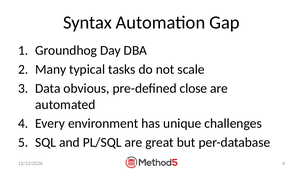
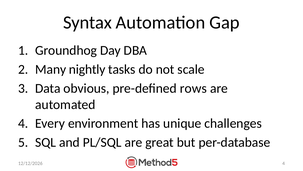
typical: typical -> nightly (87, 69)
close: close -> rows (193, 88)
